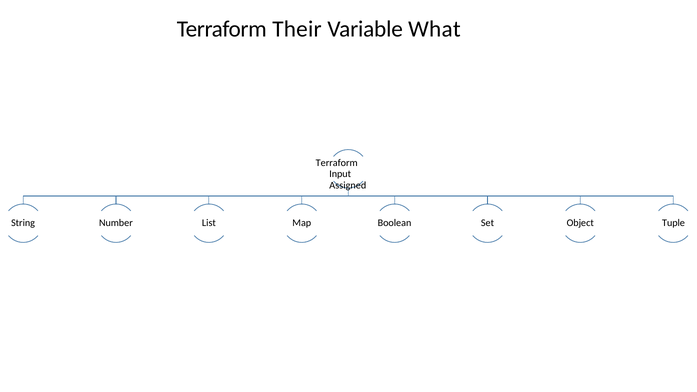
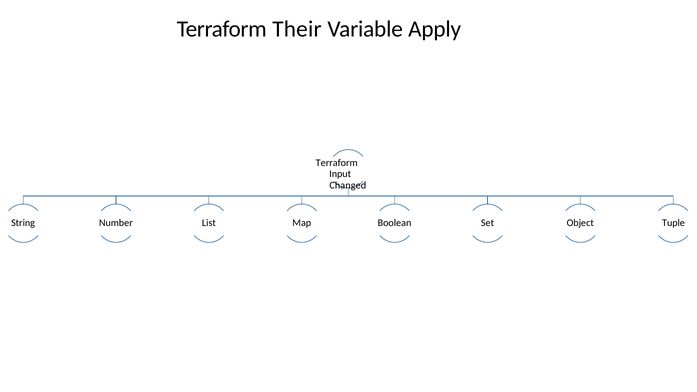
What: What -> Apply (435, 29)
Assigned: Assigned -> Changed (348, 185)
